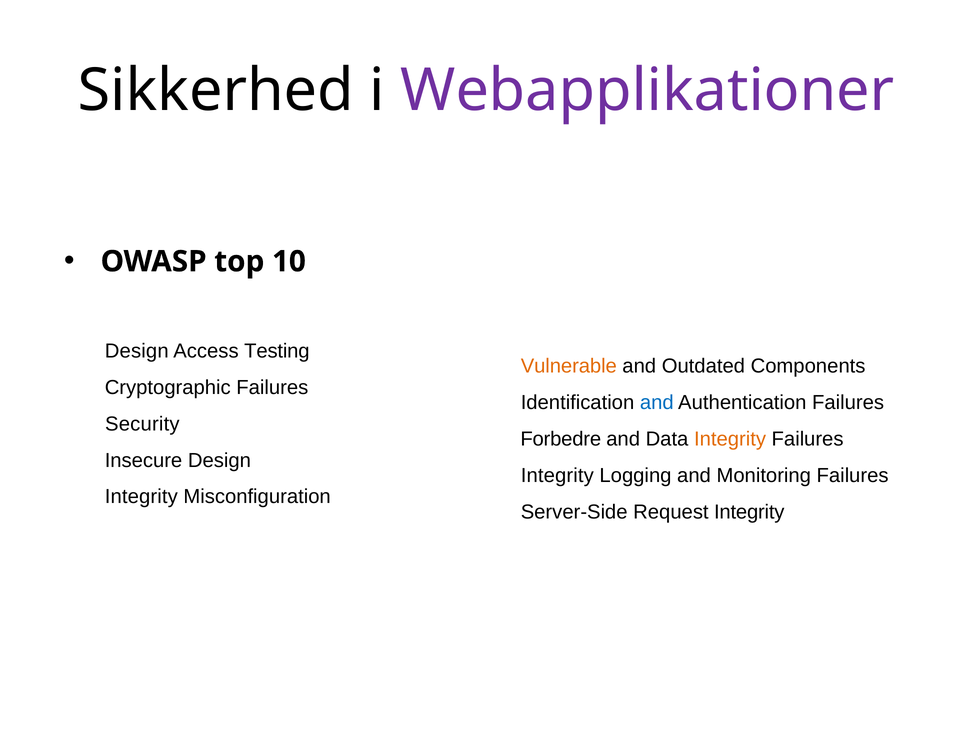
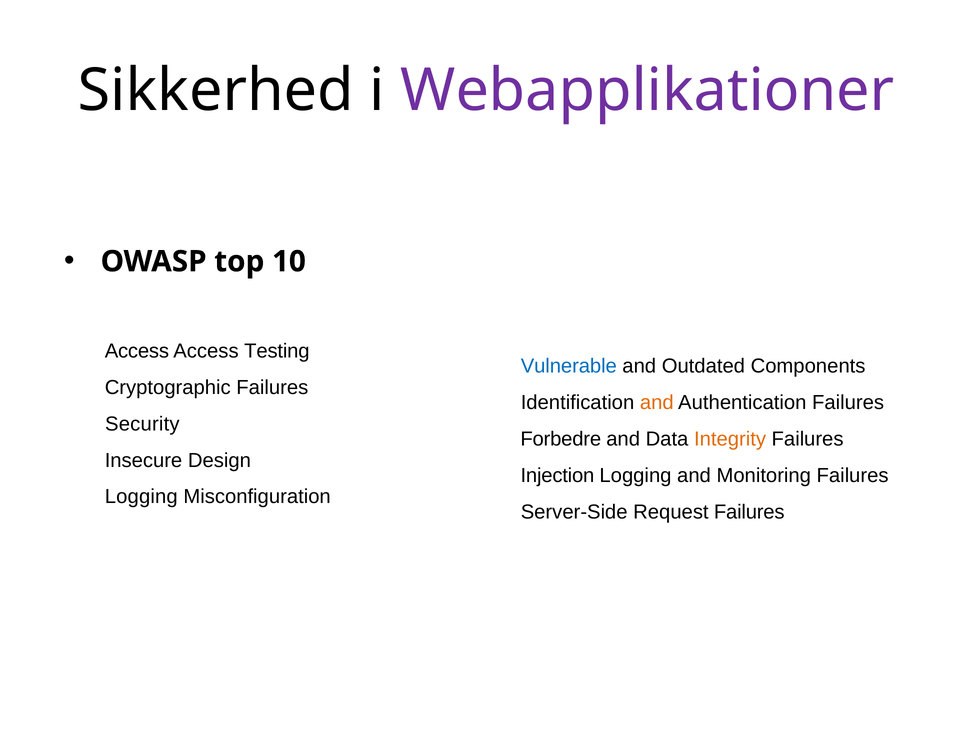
Design: Design -> Access (137, 351)
Vulnerable colour: orange -> blue (569, 366)
and colour: blue -> orange (657, 402)
Integrity: Integrity -> Injection (557, 475)
Integrity: Integrity -> Logging (141, 497)
Request Integrity: Integrity -> Failures (749, 512)
